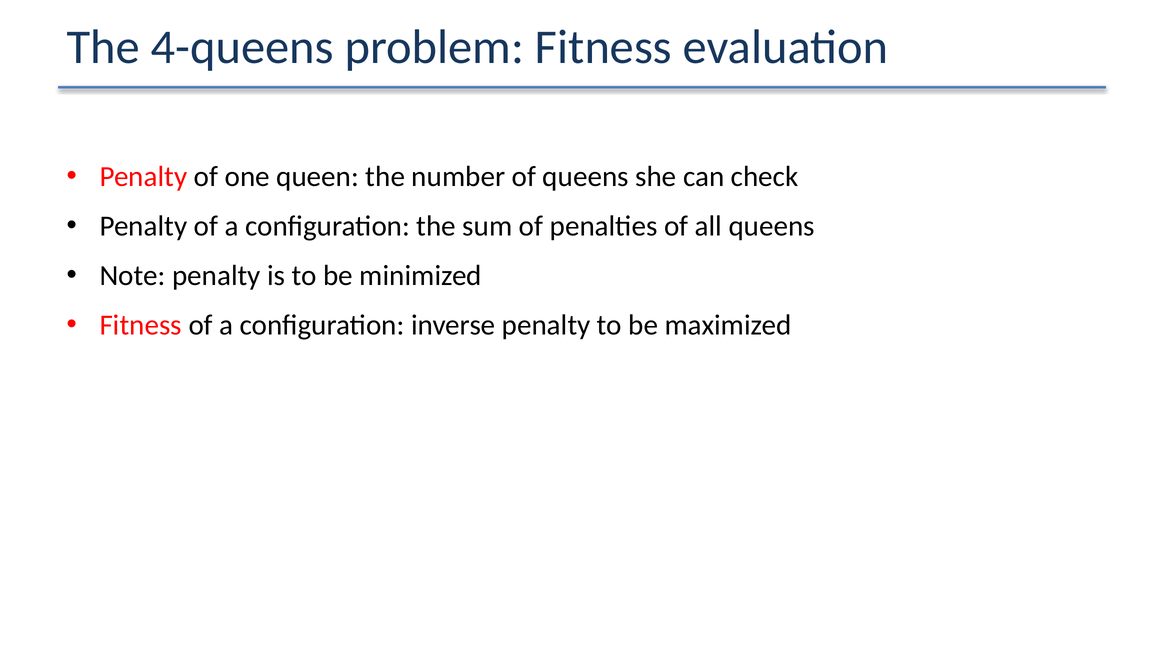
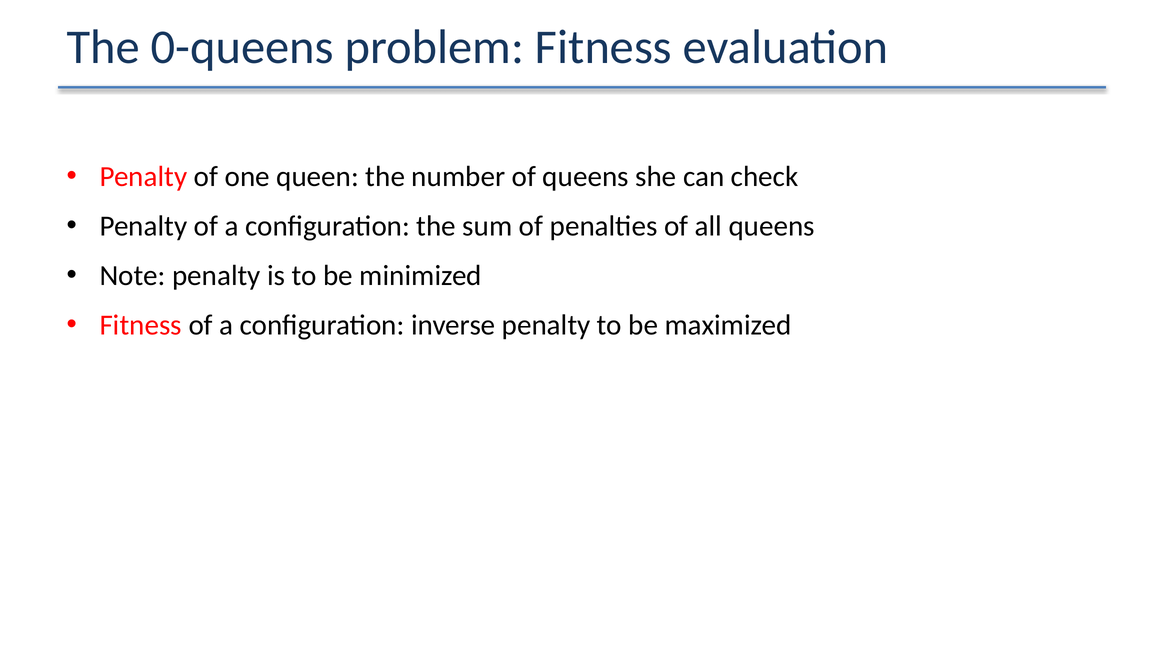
4-queens: 4-queens -> 0-queens (242, 47)
